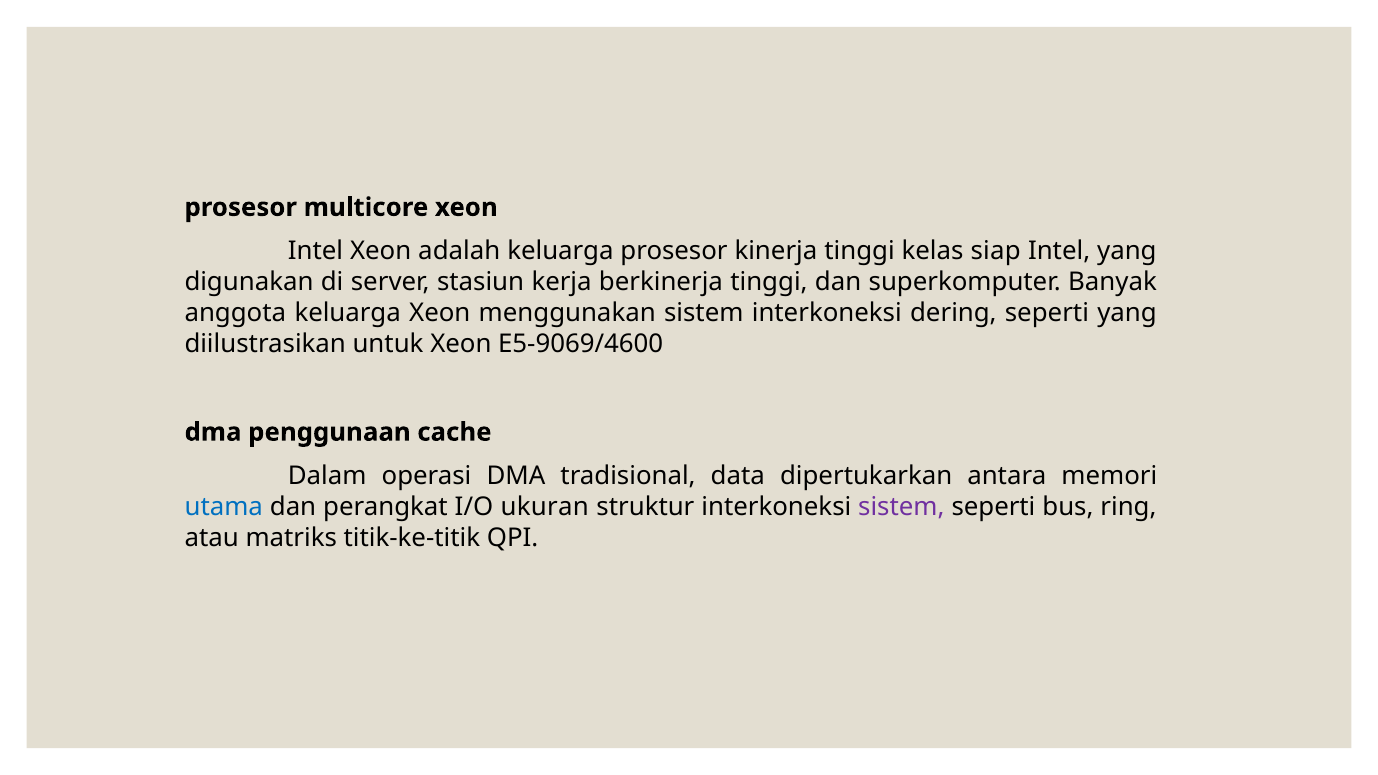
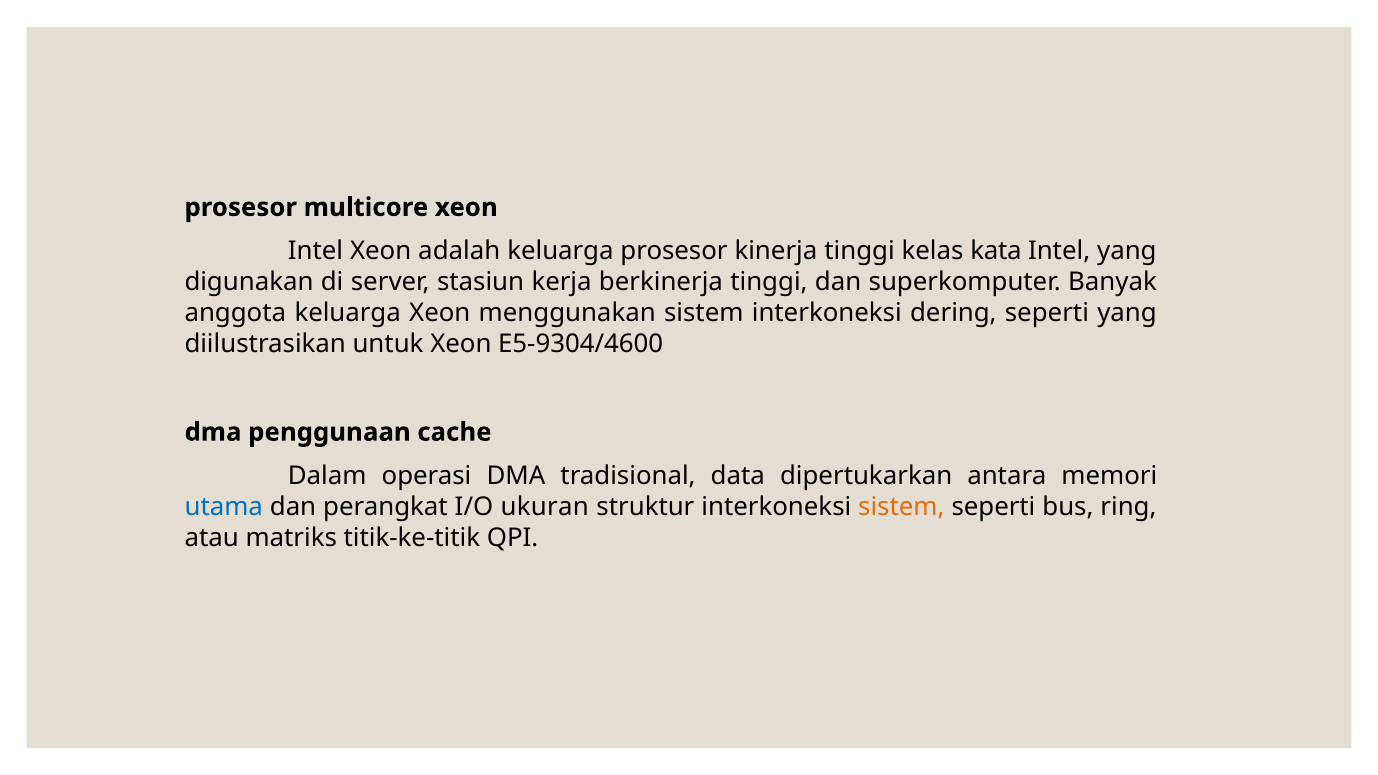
siap: siap -> kata (996, 251)
E5-9069/4600: E5-9069/4600 -> E5-9304/4600 (581, 344)
sistem colour: purple -> orange (901, 507)
